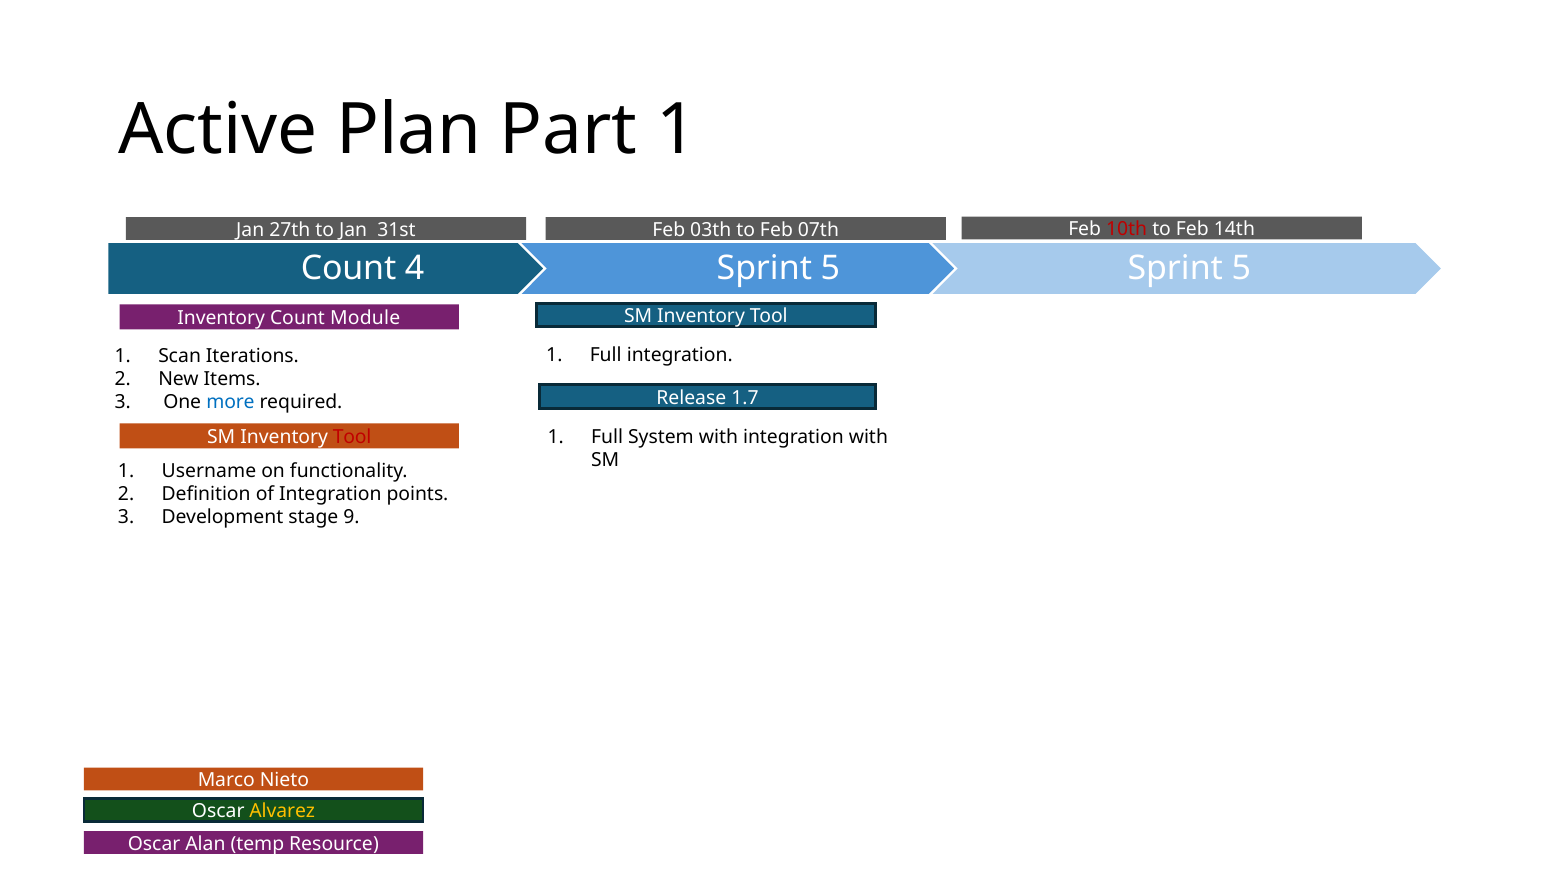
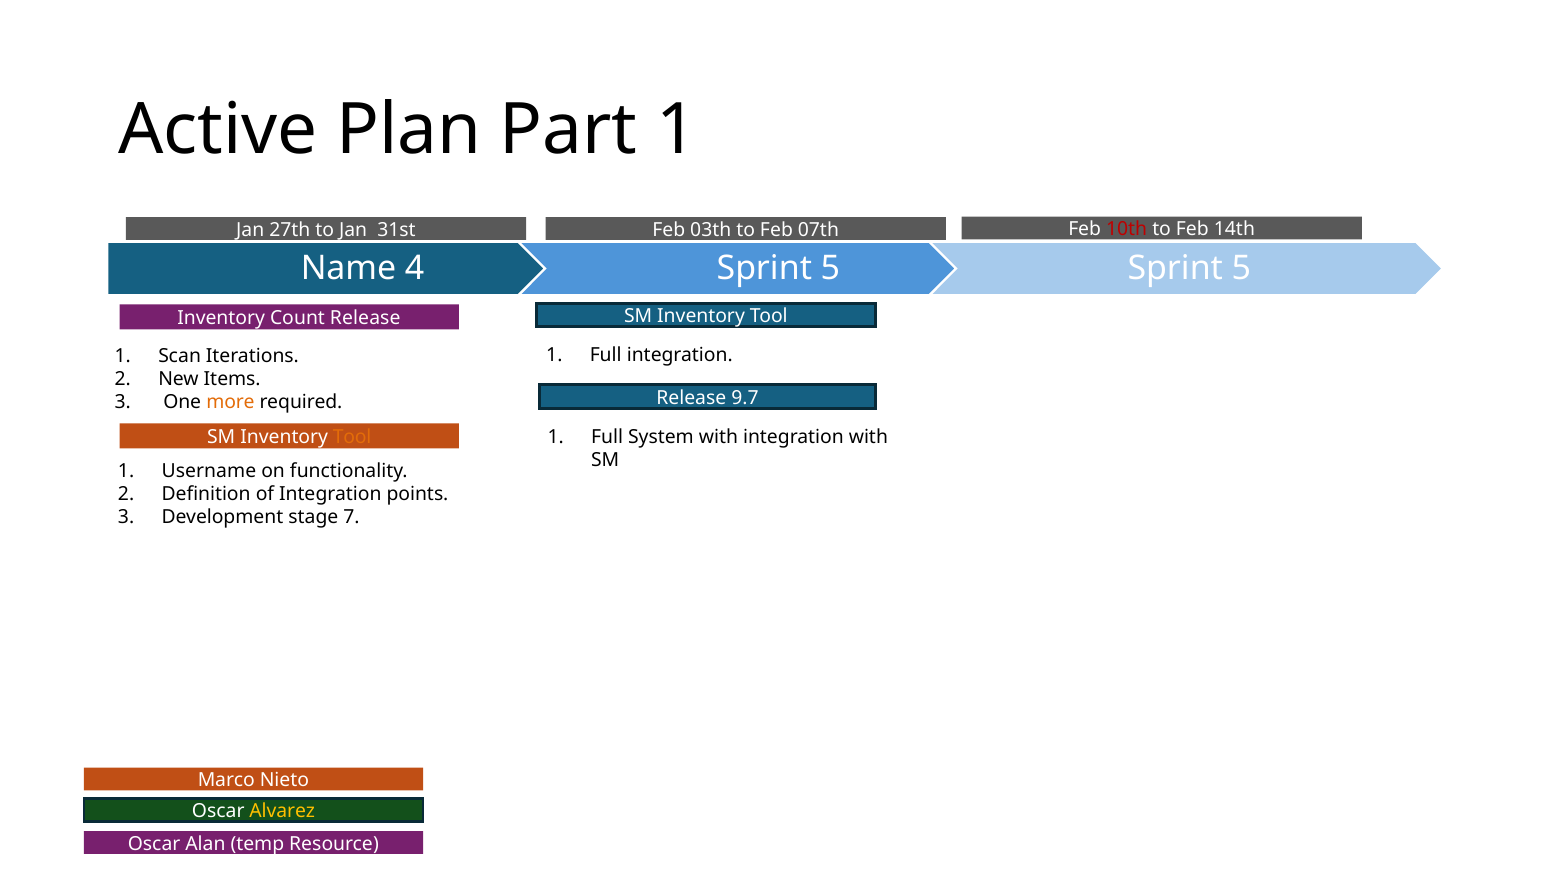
Count: Count -> Name (348, 268)
Count Module: Module -> Release (365, 318)
1.7: 1.7 -> 9.7 (745, 398)
more colour: blue -> orange (230, 403)
Tool colour: red -> orange (352, 437)
9: 9 -> 7 (352, 517)
